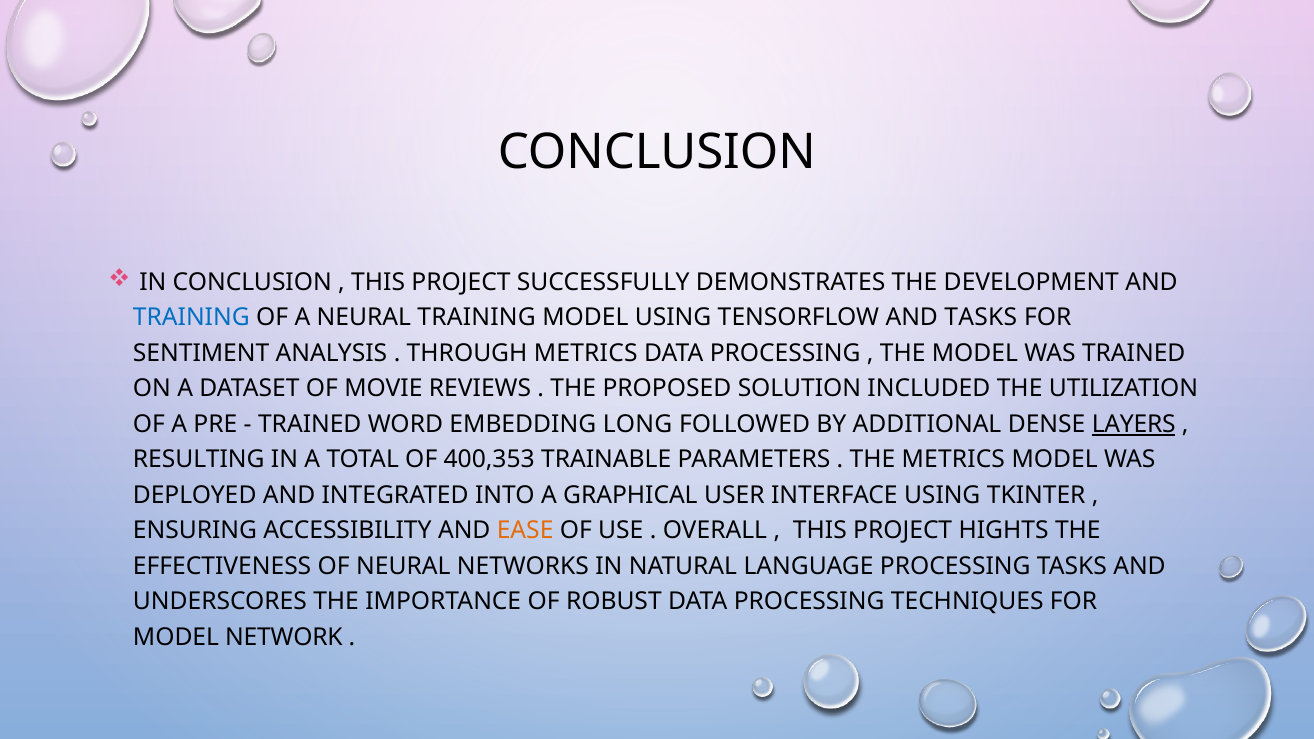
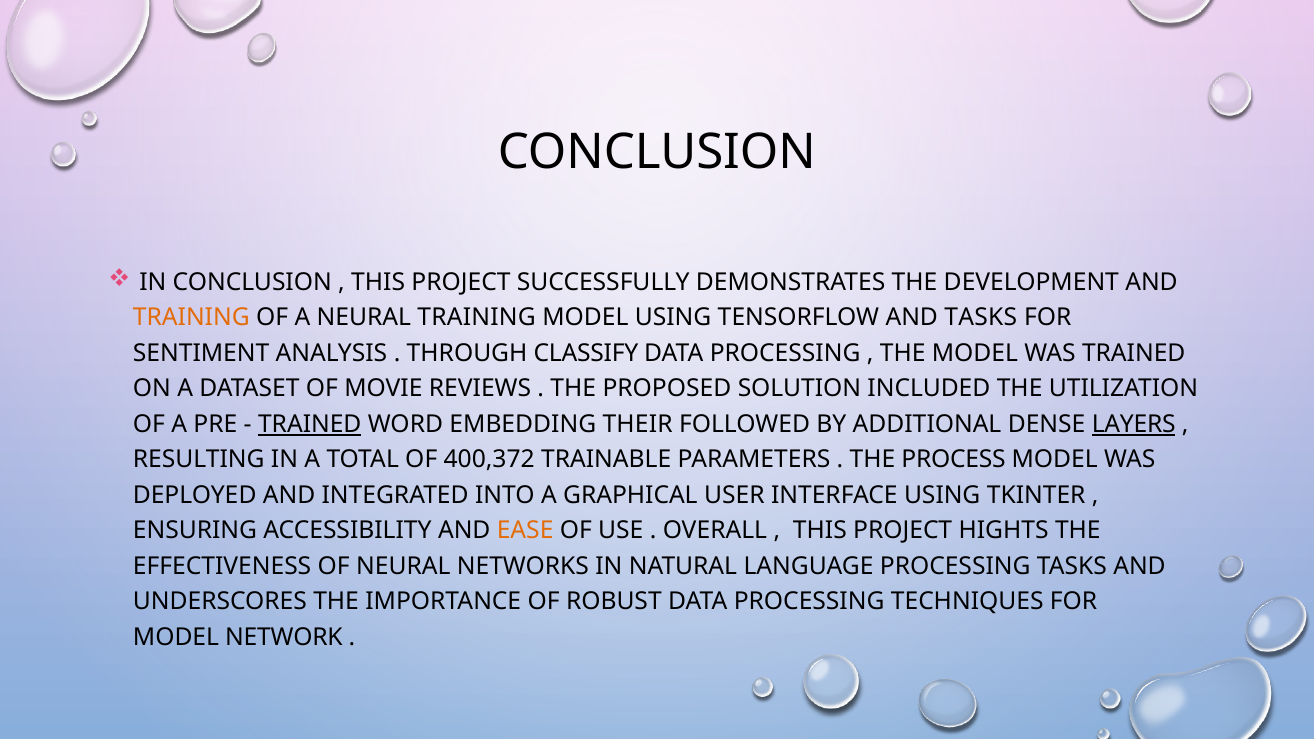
TRAINING colour: blue -> orange (191, 318)
THROUGH METRICS: METRICS -> CLASSIFY (586, 353)
TRAINED underline: none -> present (310, 424)
LONG: LONG -> THEIR (638, 424)
400,353: 400,353 -> 400,372 (489, 460)
THE METRICS: METRICS -> PROCESS (954, 460)
